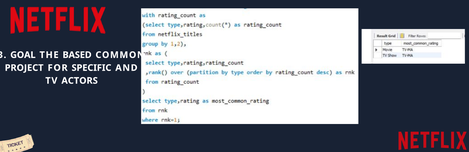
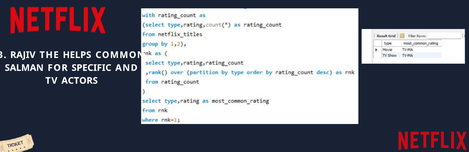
GOAL: GOAL -> RAJIV (23, 55)
BASED: BASED -> HELPS (77, 55)
PROJECT: PROJECT -> SALMAN (24, 68)
